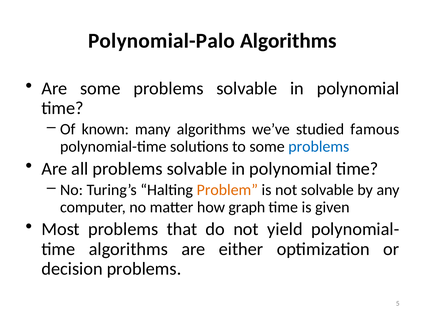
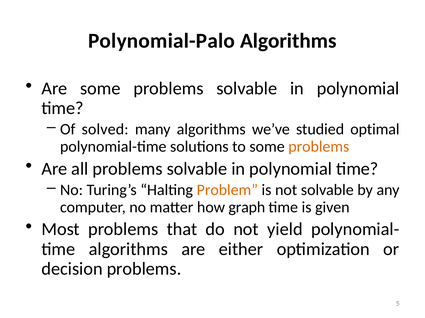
known: known -> solved (105, 130)
famous: famous -> optimal (375, 130)
problems colour: blue -> orange (319, 147)
